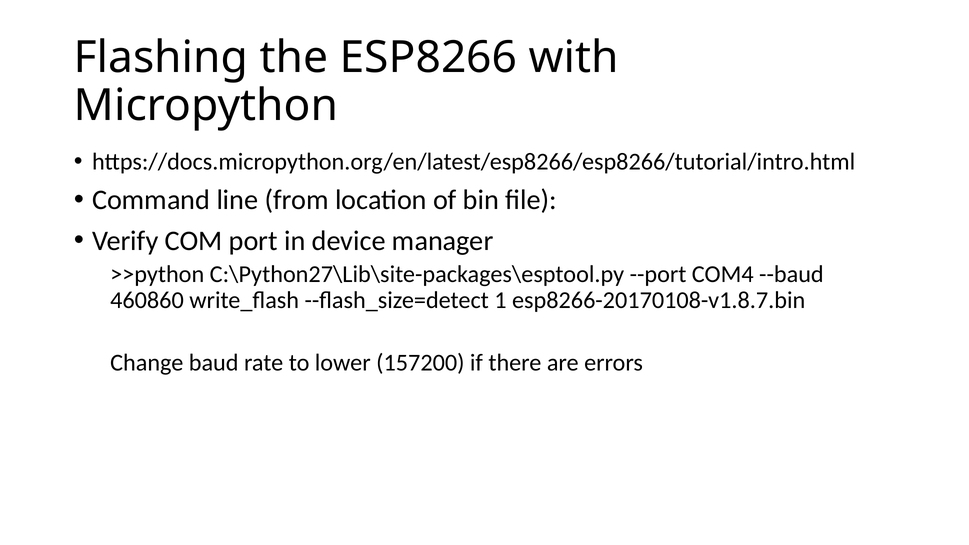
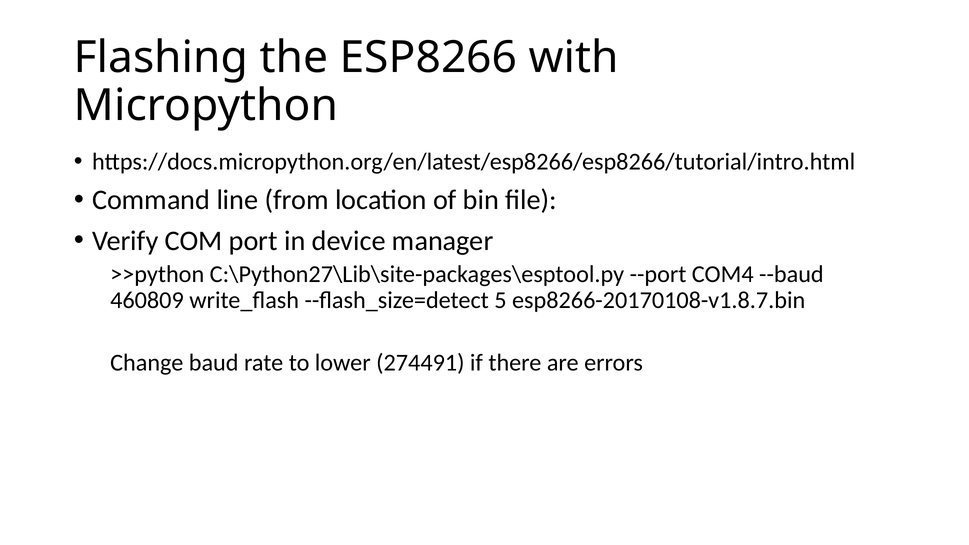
460860: 460860 -> 460809 (147, 300)
1: 1 -> 5 (500, 300)
157200: 157200 -> 274491 (420, 363)
